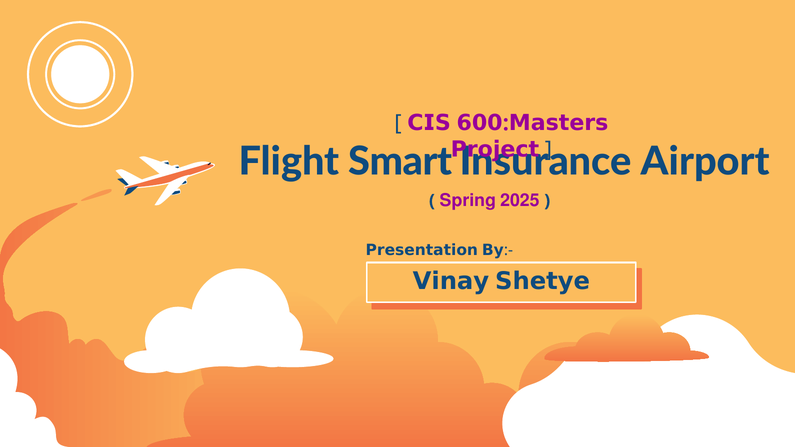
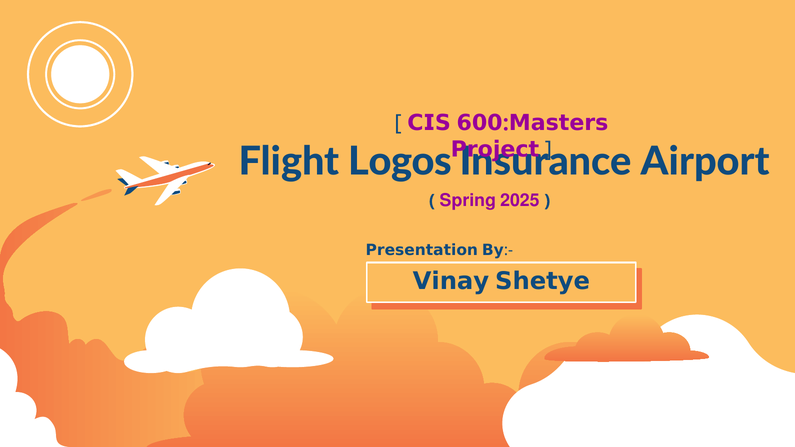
Smart: Smart -> Logos (400, 162)
